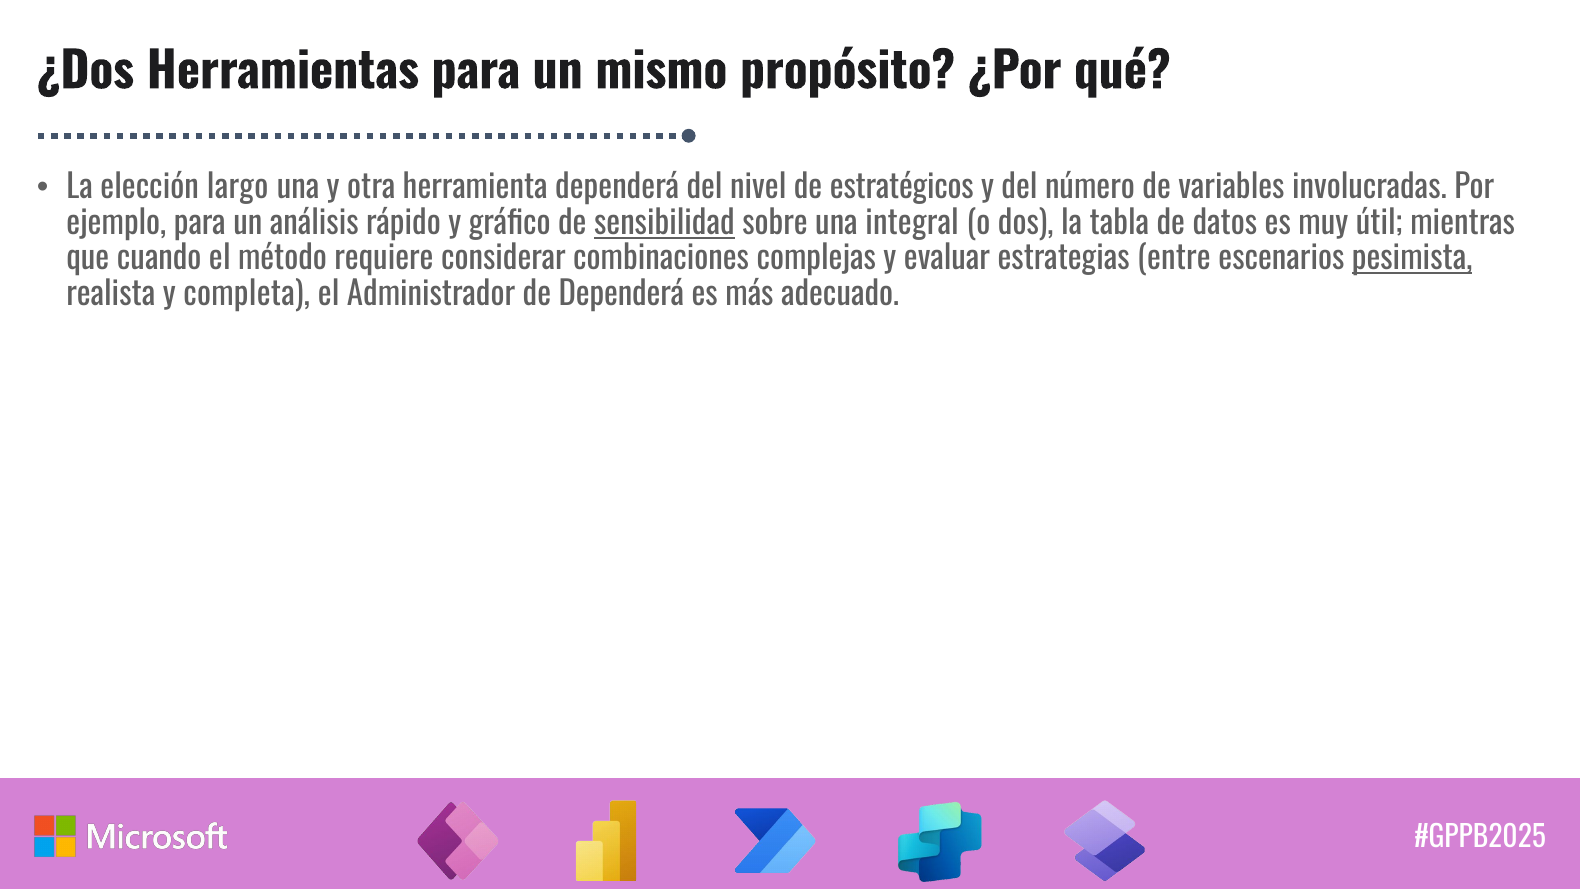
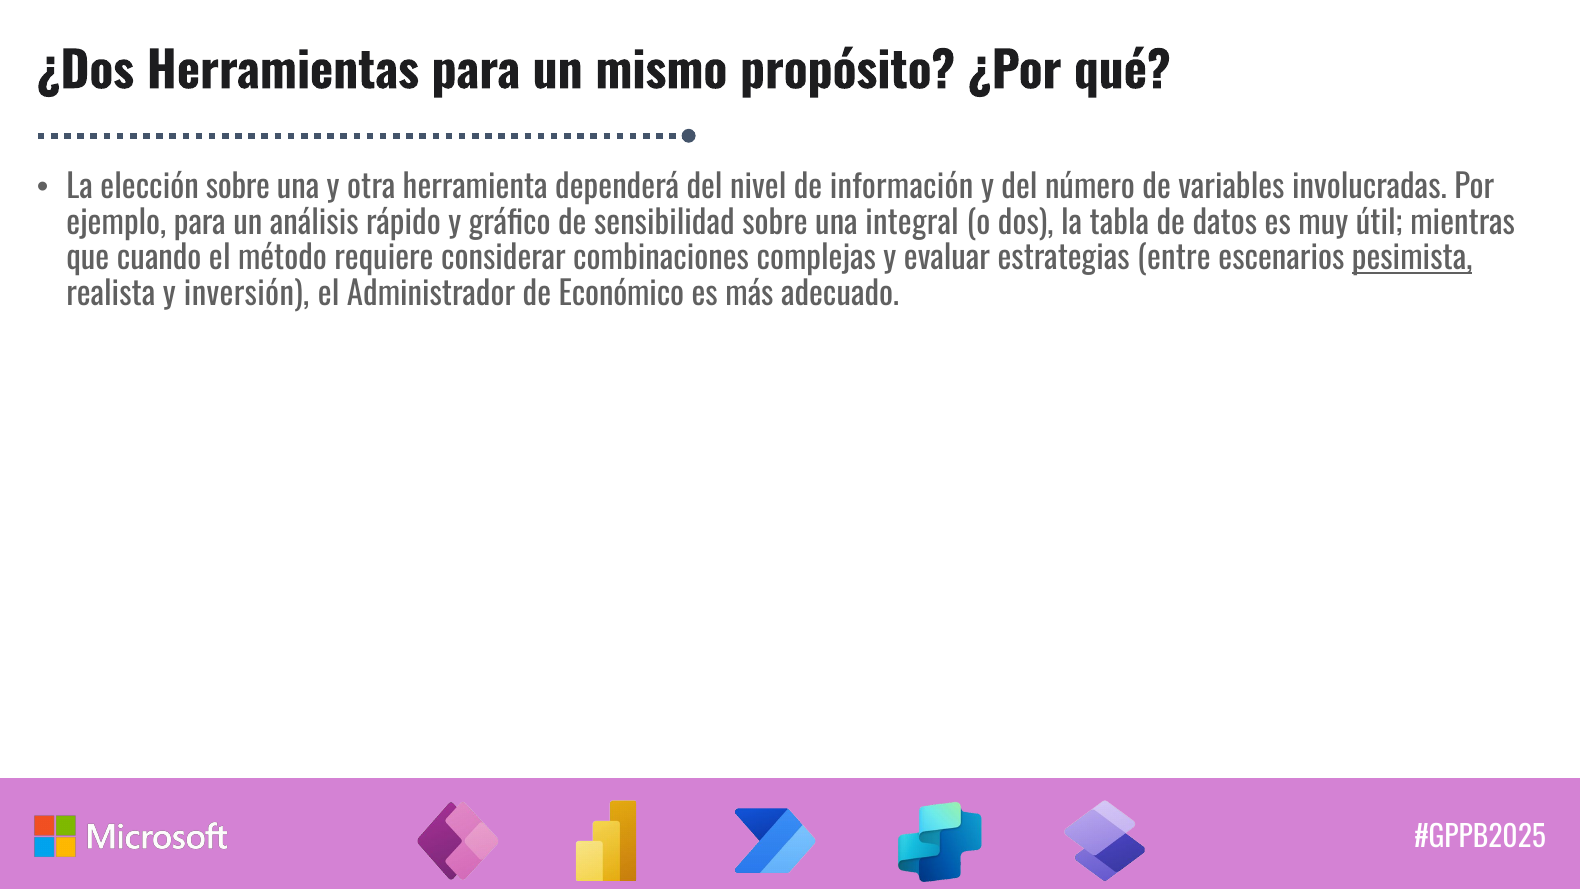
elección largo: largo -> sobre (238, 188)
estratégicos: estratégicos -> información (902, 188)
sensibilidad underline: present -> none (664, 223)
completa: completa -> inversión (247, 294)
de Dependerá: Dependerá -> Económico (621, 294)
